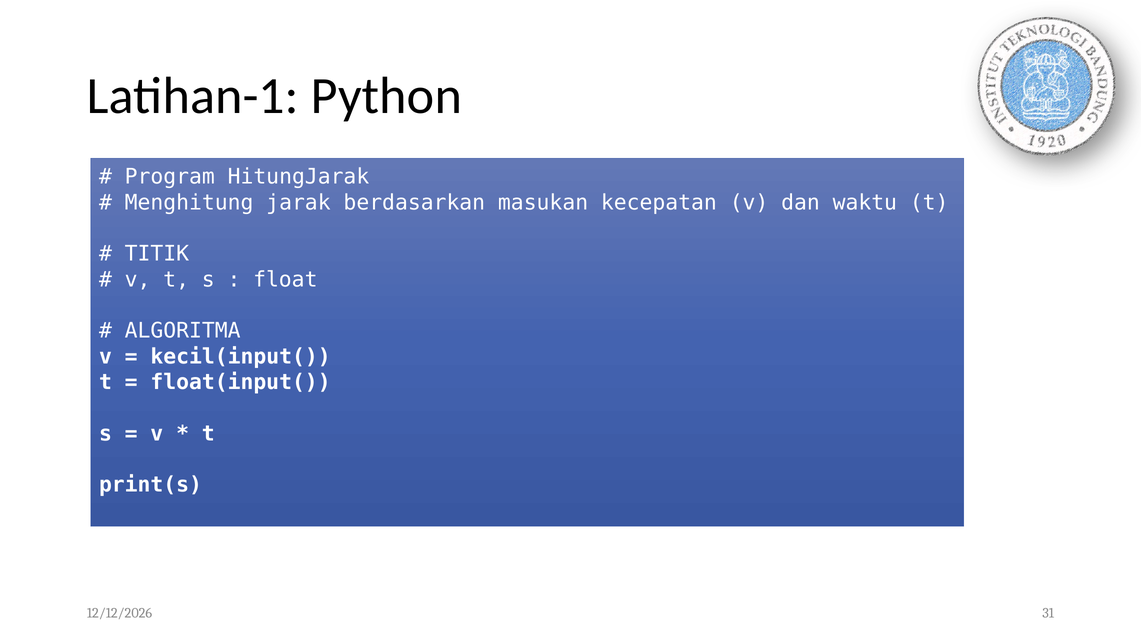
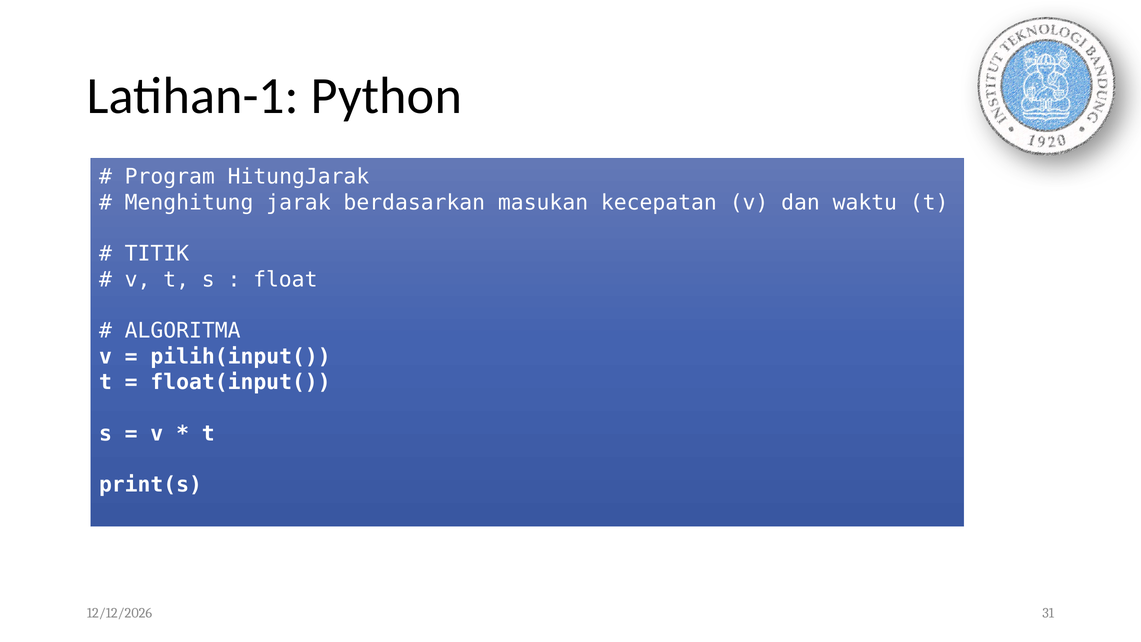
kecil(input(: kecil(input( -> pilih(input( (241, 356)
